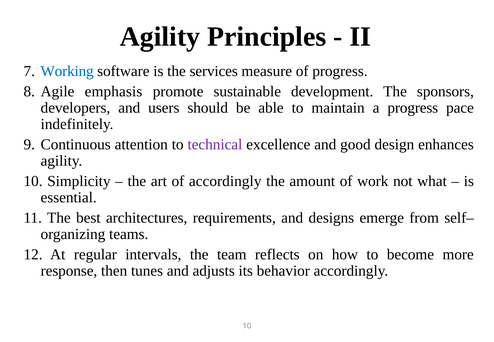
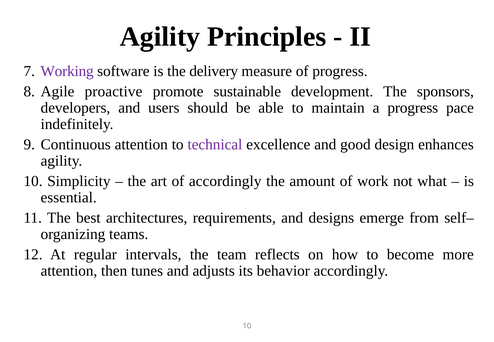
Working colour: blue -> purple (67, 71)
services: services -> delivery (214, 71)
emphasis: emphasis -> proactive (113, 91)
response: response -> attention (69, 271)
